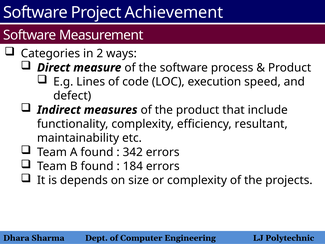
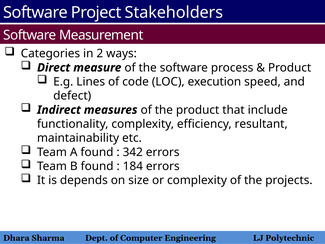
Achievement: Achievement -> Stakeholders (174, 12)
